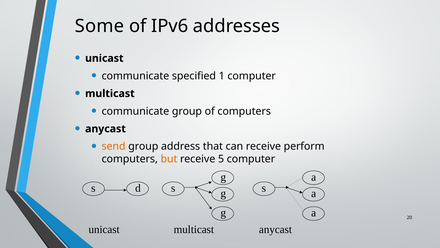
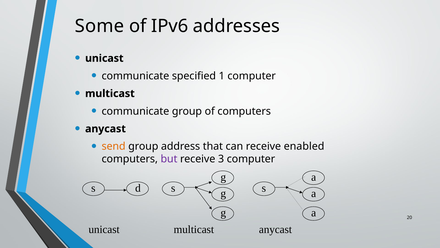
perform: perform -> enabled (304, 146)
but colour: orange -> purple (169, 159)
5: 5 -> 3 (221, 159)
